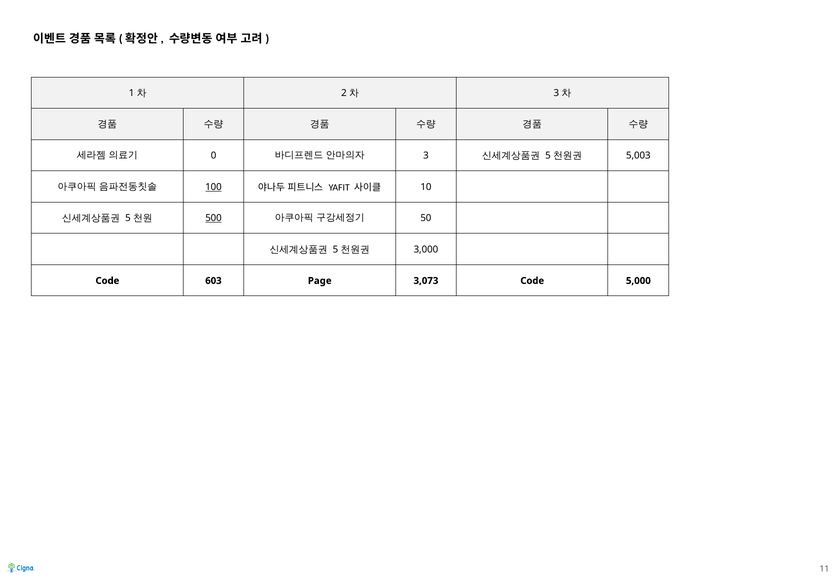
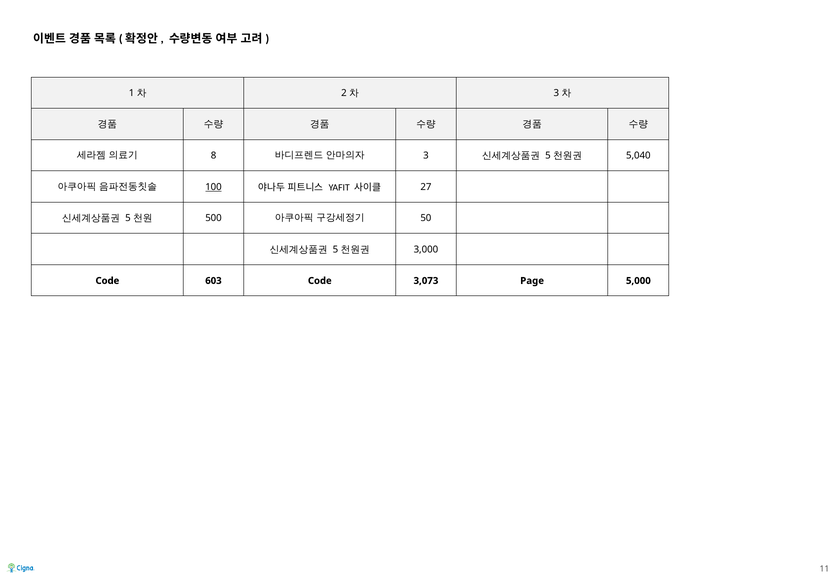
0: 0 -> 8 (214, 156)
5,003: 5,003 -> 5,040 (638, 156)
10: 10 -> 27 (426, 187)
500 underline: present -> none (213, 218)
603 Page: Page -> Code (320, 281)
3,073 Code: Code -> Page (532, 281)
